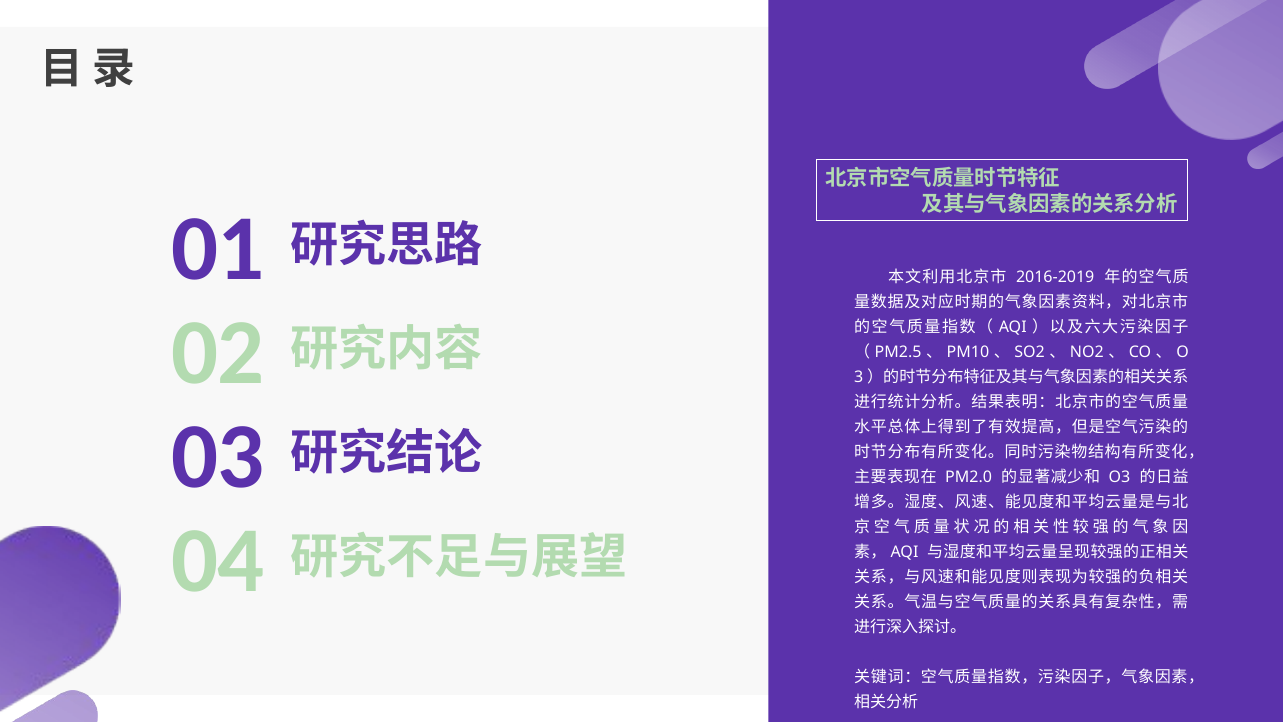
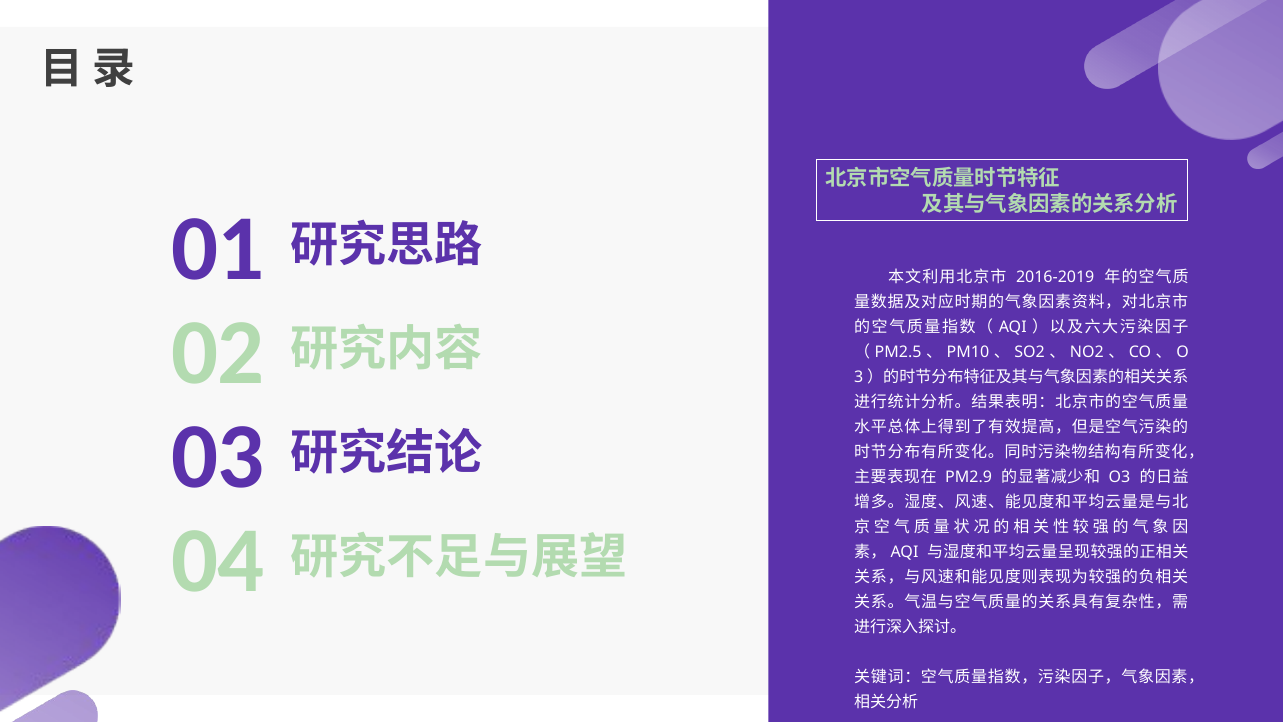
PM2.0: PM2.0 -> PM2.9 (969, 477)
